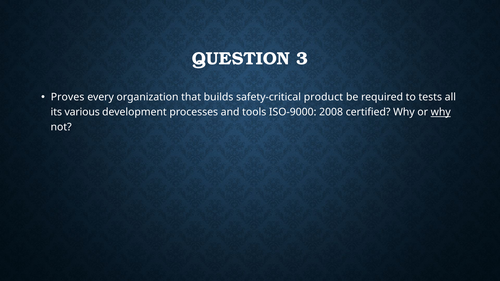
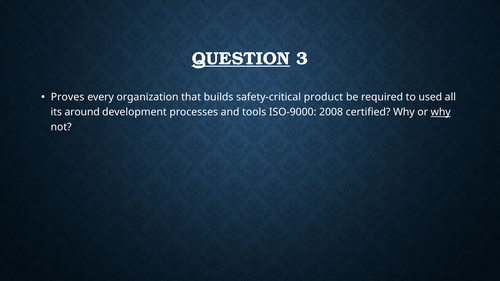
QUESTION underline: none -> present (241, 59)
tests: tests -> used (430, 97)
various: various -> around (82, 112)
